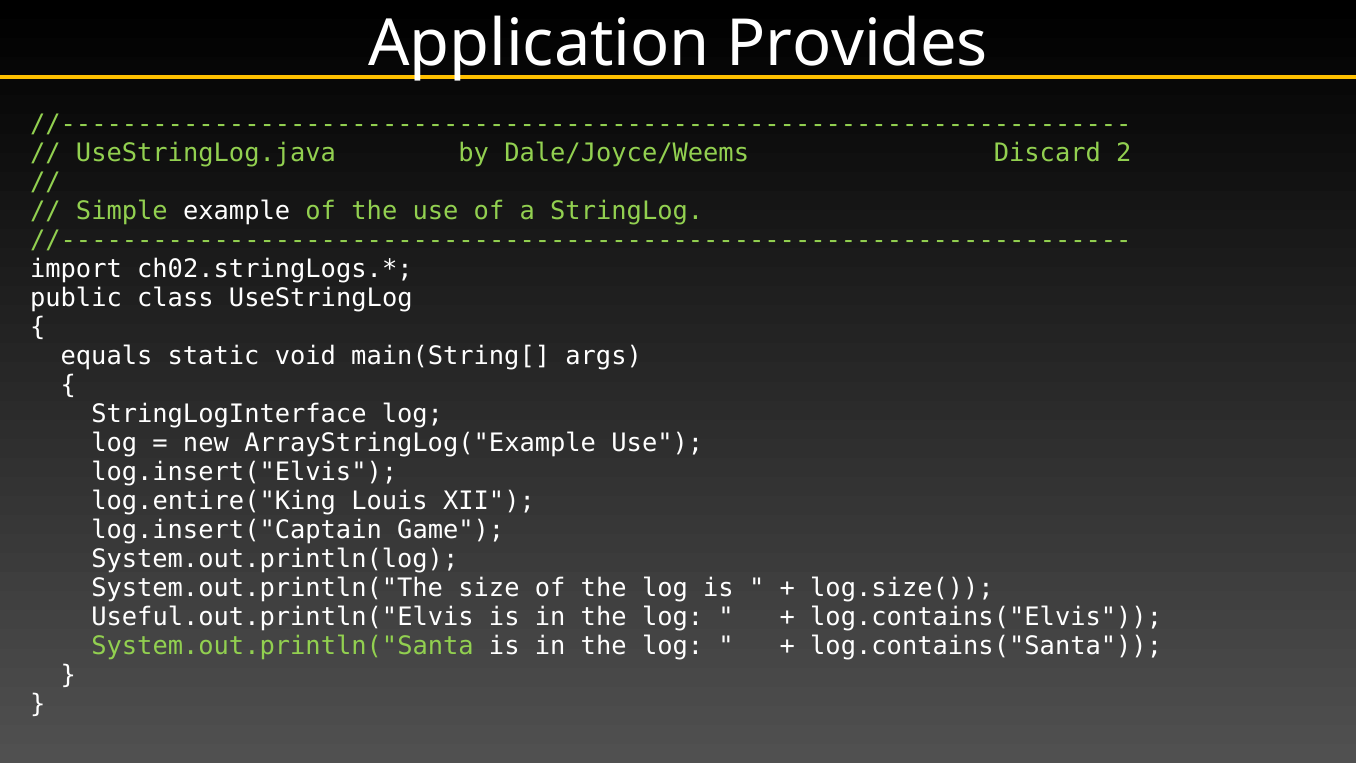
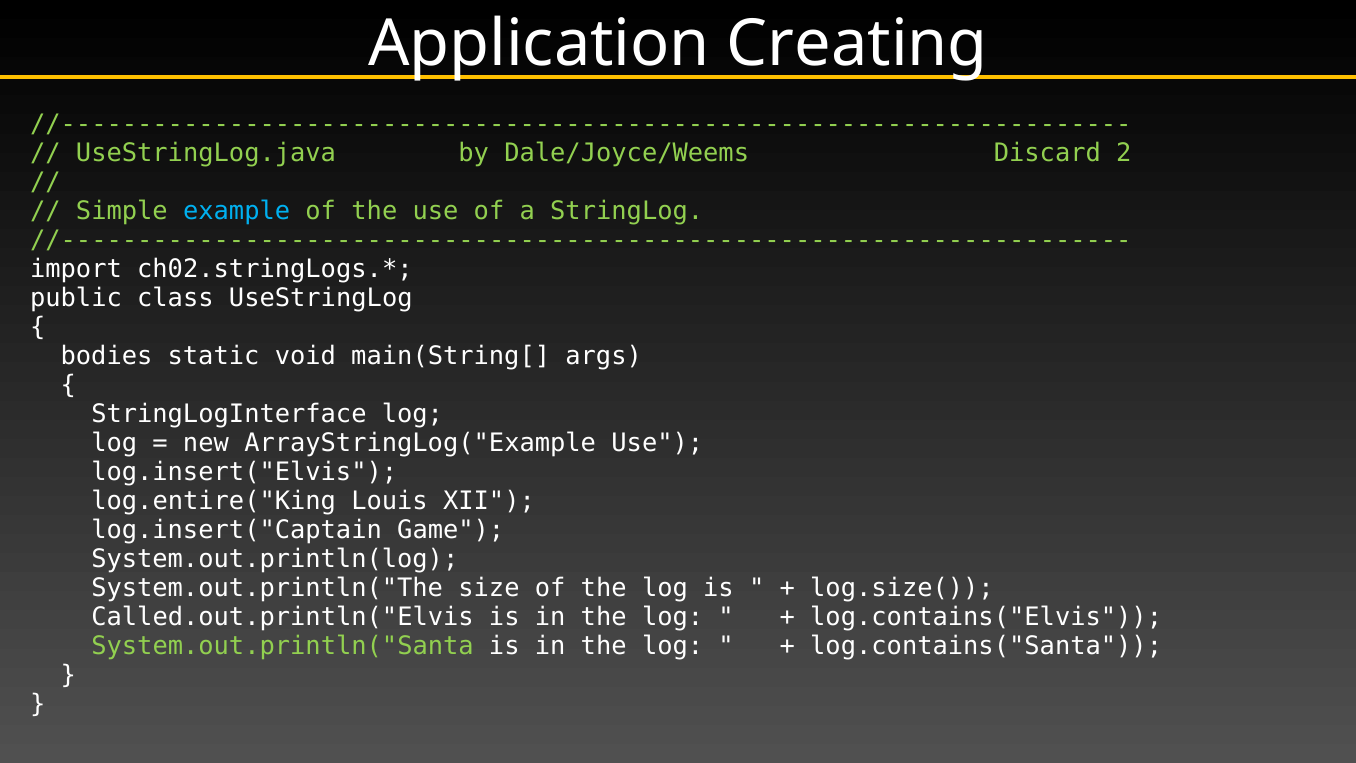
Provides: Provides -> Creating (857, 44)
example colour: white -> light blue (237, 211)
equals: equals -> bodies (107, 356)
Useful.out.println("Elvis: Useful.out.println("Elvis -> Called.out.println("Elvis (283, 616)
